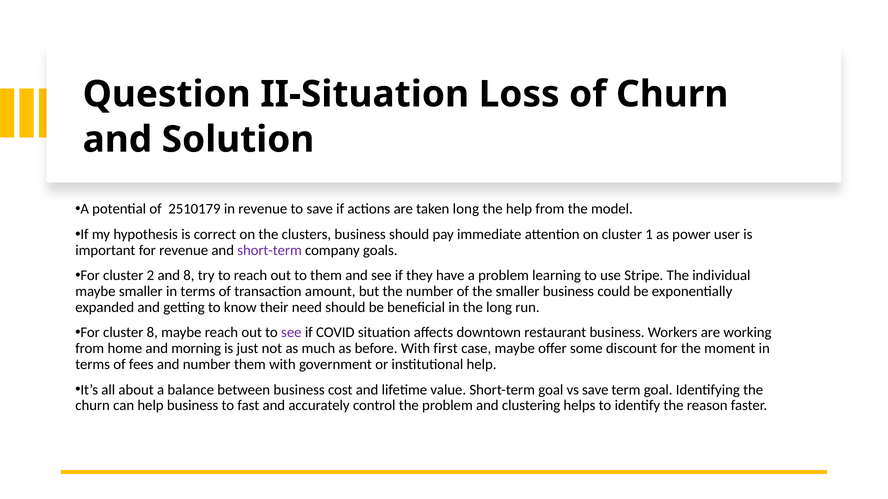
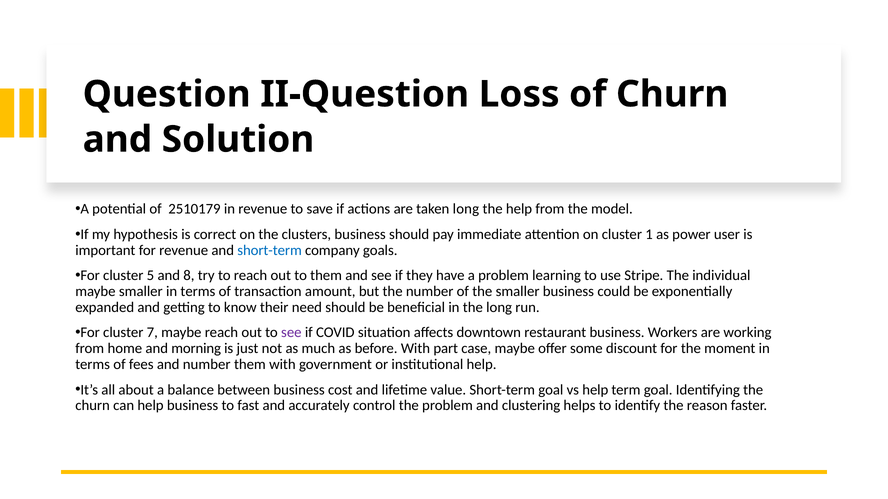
II-Situation: II-Situation -> II-Question (365, 94)
short-term colour: purple -> blue (270, 250)
2: 2 -> 5 (150, 276)
cluster 8: 8 -> 7 (152, 333)
first: first -> part (446, 349)
vs save: save -> help (595, 390)
